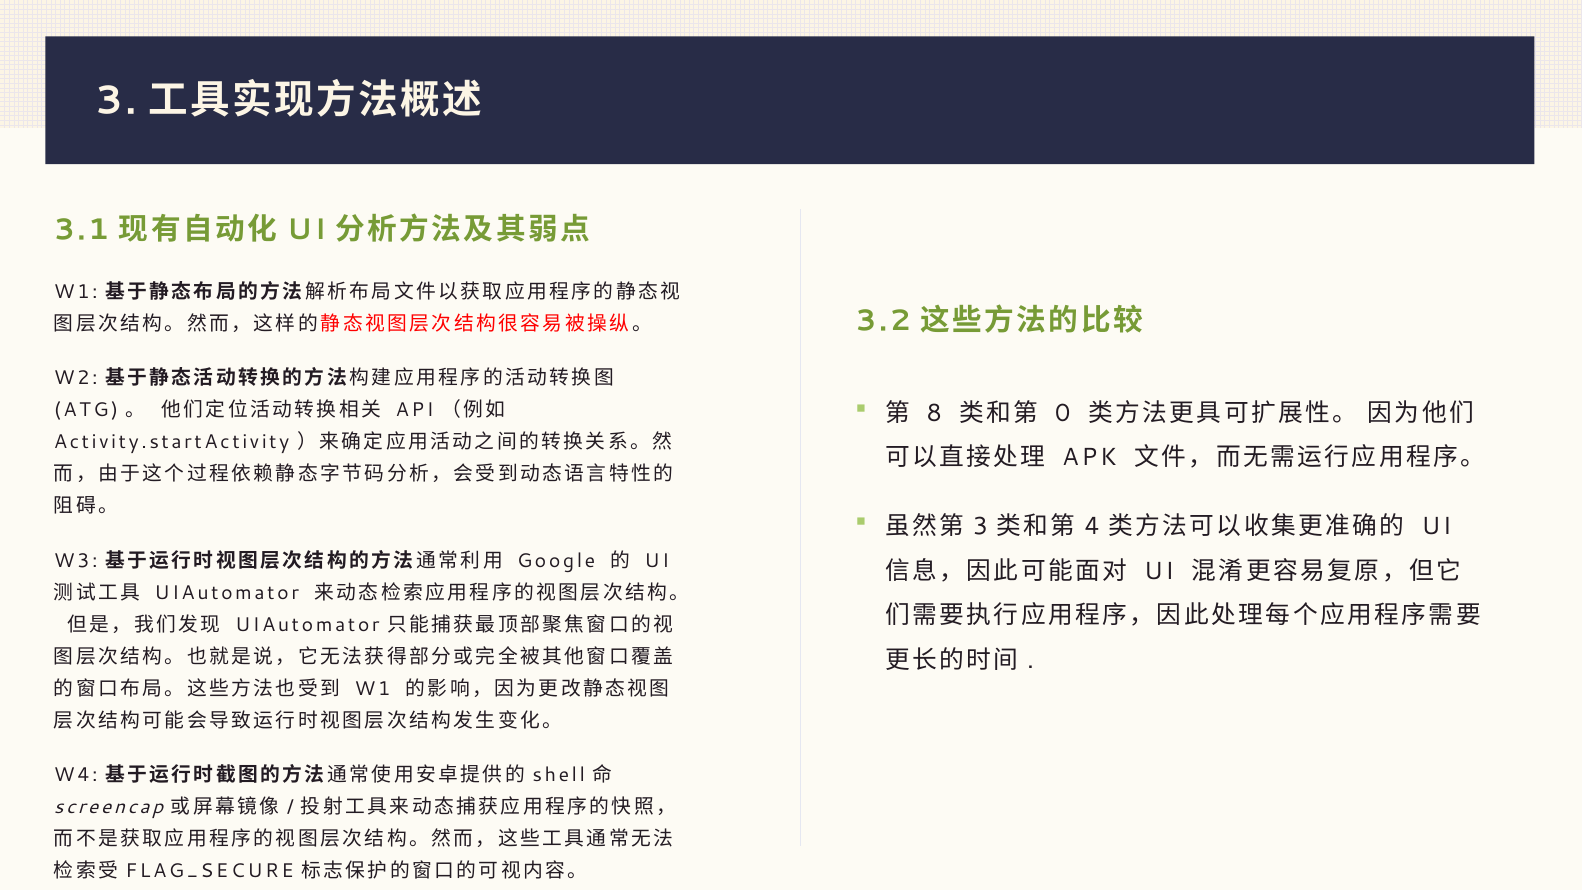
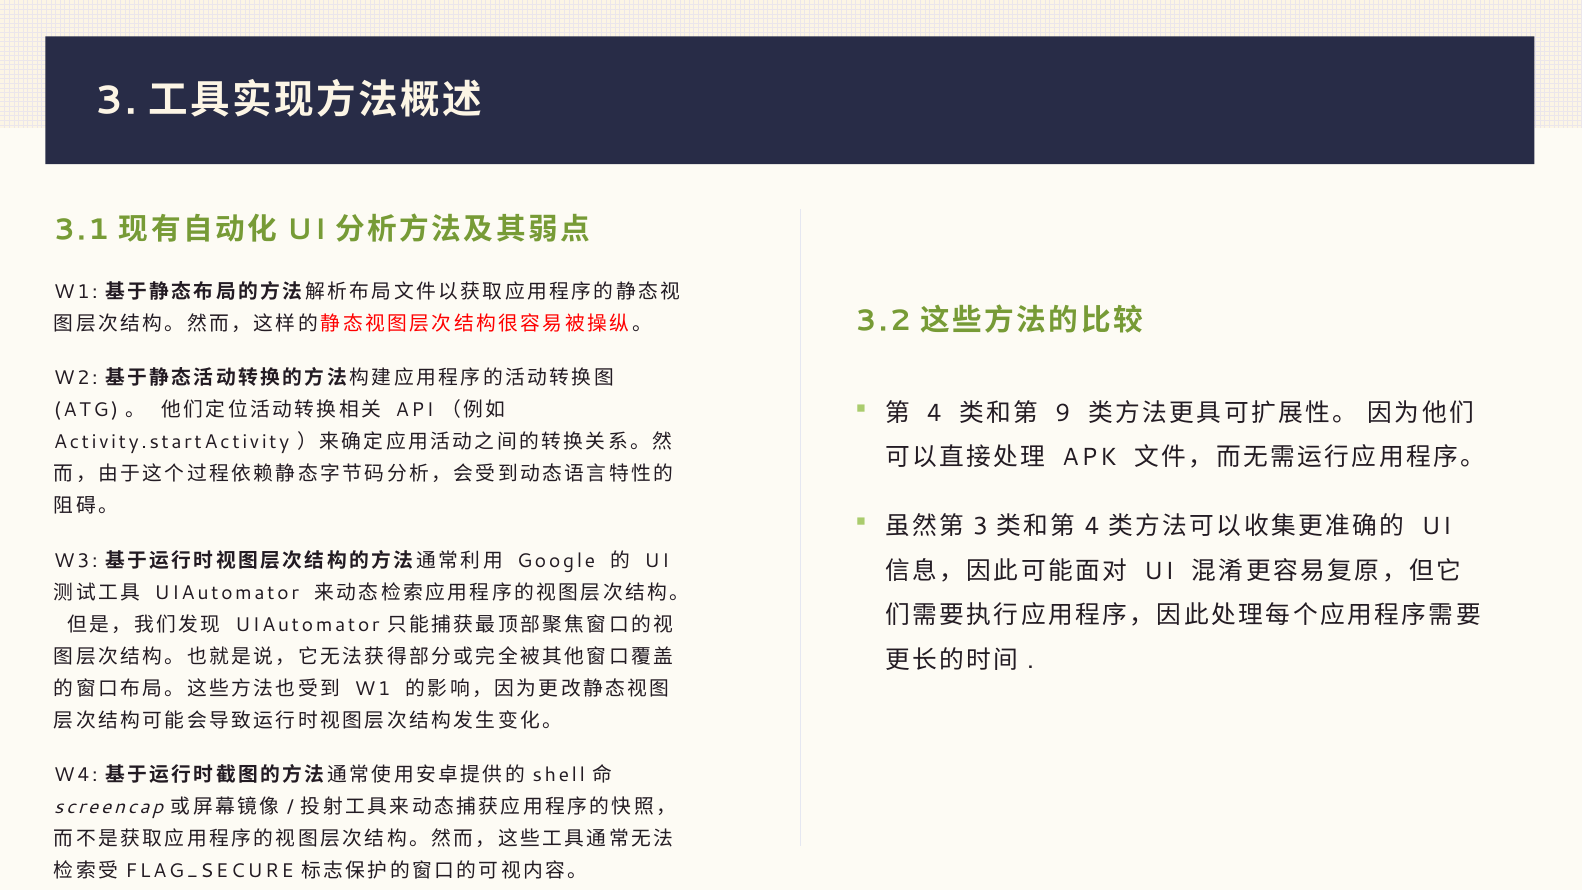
8: 8 -> 4 (934, 413)
0: 0 -> 9 (1063, 413)
